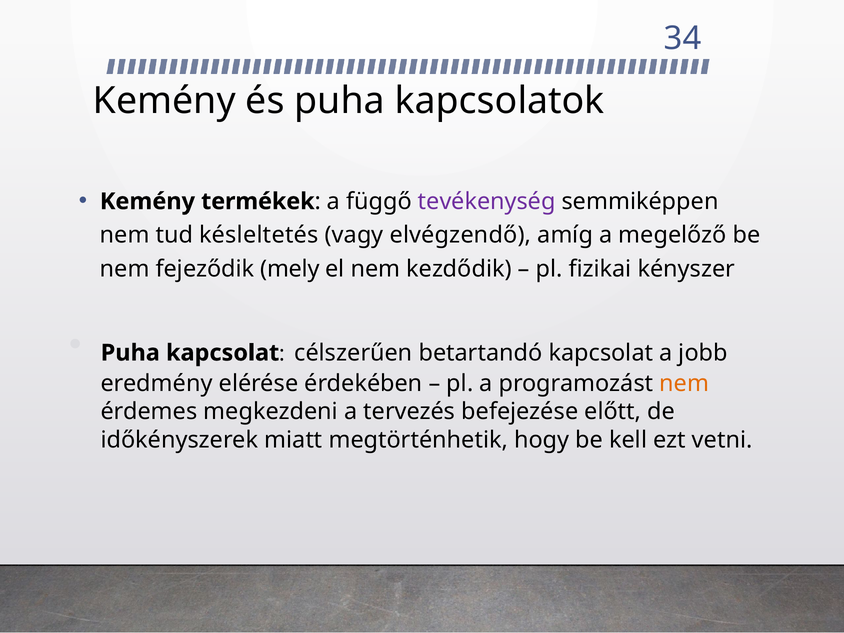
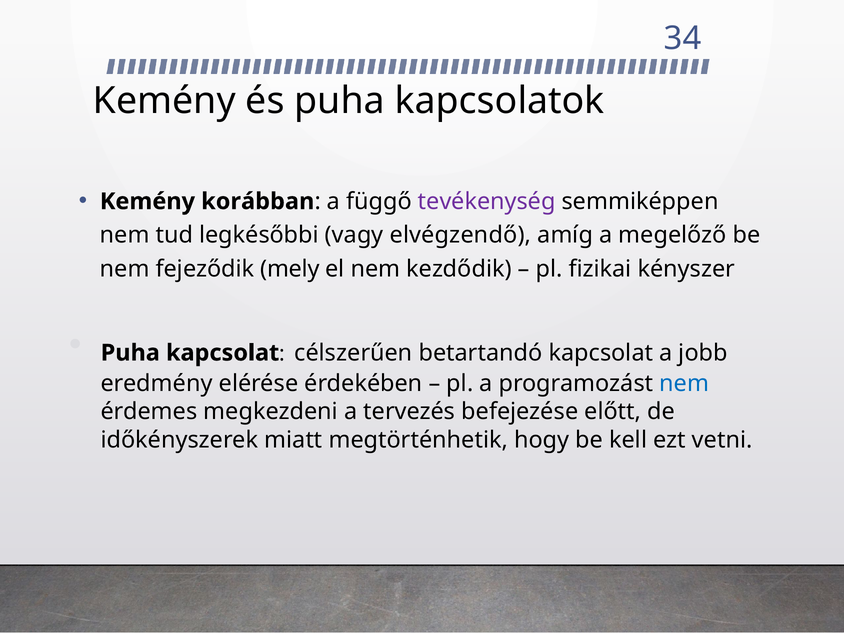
termékek: termékek -> korábban (258, 201)
késleltetés: késleltetés -> legkésőbbi (259, 235)
nem colour: orange -> blue (684, 384)
